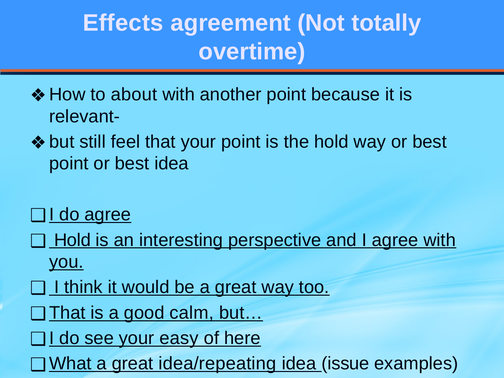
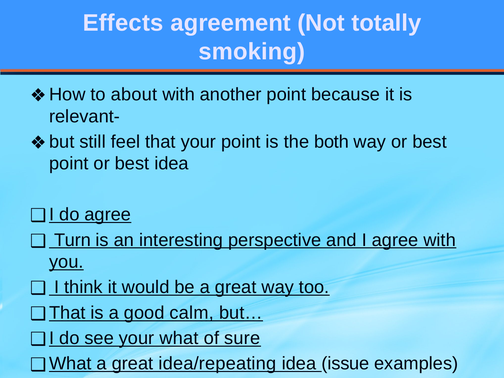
overtime: overtime -> smoking (252, 52)
the hold: hold -> both (332, 142)
Hold: Hold -> Turn (72, 240)
your easy: easy -> what (179, 338)
here: here -> sure (242, 338)
